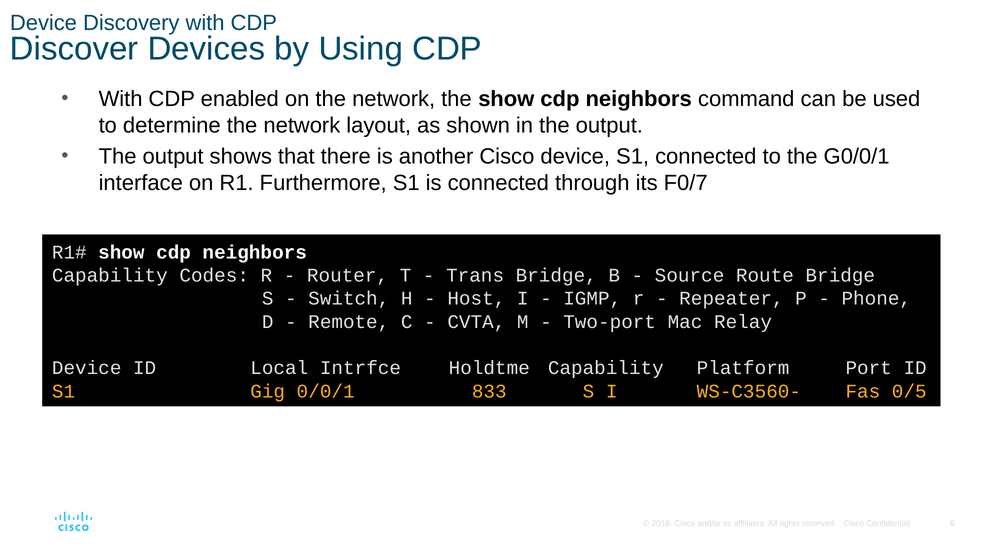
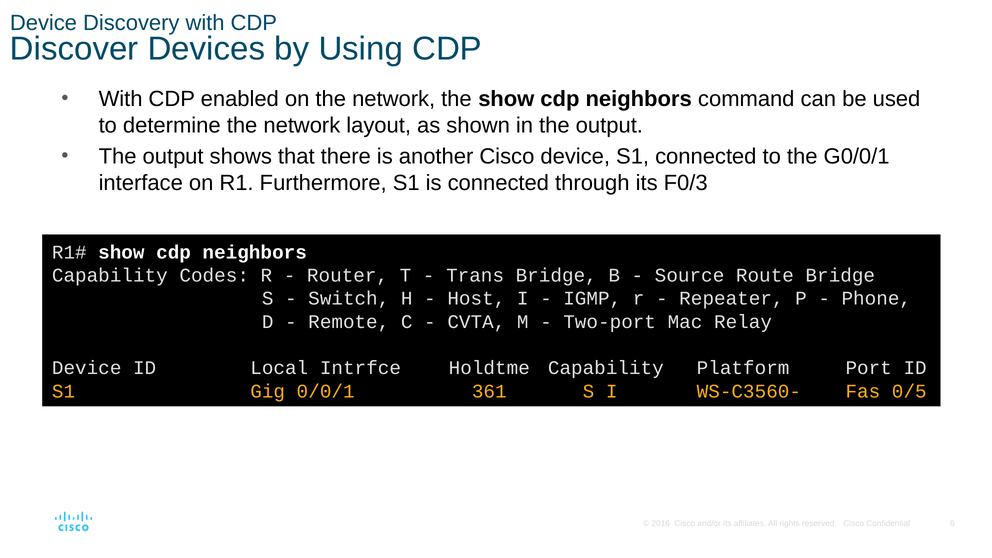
F0/7: F0/7 -> F0/3 (686, 183)
833: 833 -> 361 (489, 391)
